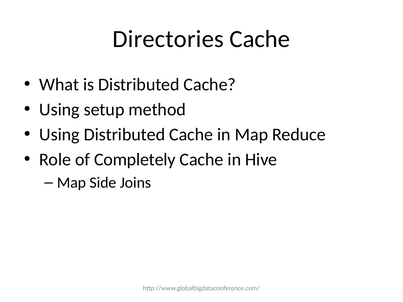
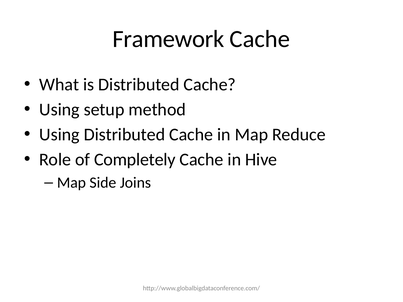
Directories: Directories -> Framework (168, 39)
